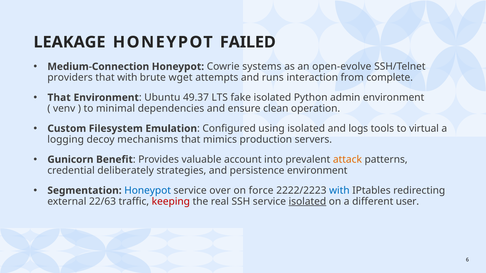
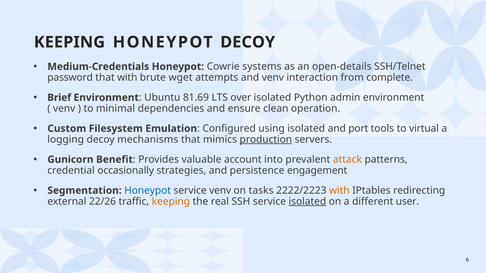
LEAKAGE: LEAKAGE -> KEEPING (69, 42)
HONEYPOT FAILED: FAILED -> DECOY (248, 42)
Medium-Connection: Medium-Connection -> Medium-Credentials (98, 67)
open-evolve: open-evolve -> open-details (342, 67)
providers: providers -> password (70, 78)
and runs: runs -> venv (273, 78)
That: That -> Brief (59, 98)
49.37: 49.37 -> 81.69 (196, 98)
fake: fake -> over (241, 98)
logs: logs -> port (358, 129)
production underline: none -> present (266, 140)
deliberately: deliberately -> occasionally (126, 171)
persistence environment: environment -> engagement (317, 171)
service over: over -> venv (220, 191)
force: force -> tasks (261, 191)
with colour: blue -> orange (339, 191)
22/63: 22/63 -> 22/26 (103, 202)
keeping colour: red -> orange (171, 202)
